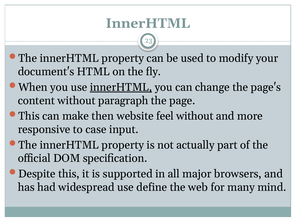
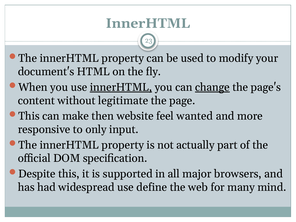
change underline: none -> present (212, 87)
paragraph: paragraph -> legitimate (123, 101)
feel without: without -> wanted (195, 116)
case: case -> only (96, 129)
